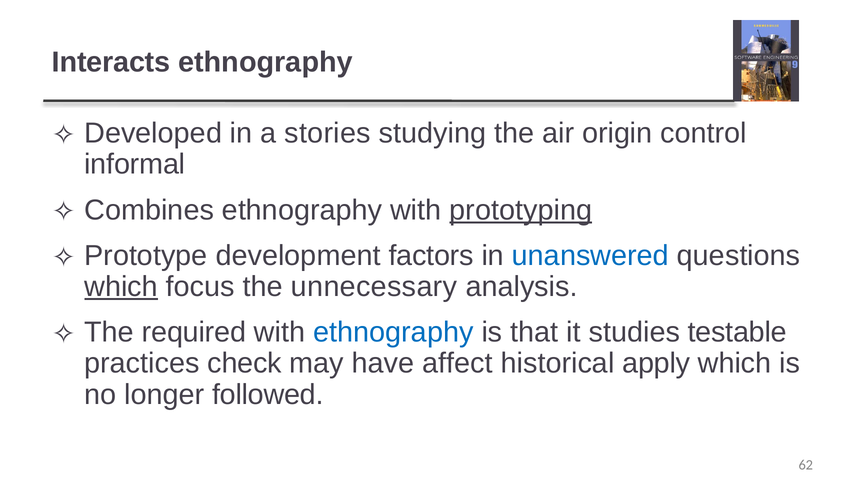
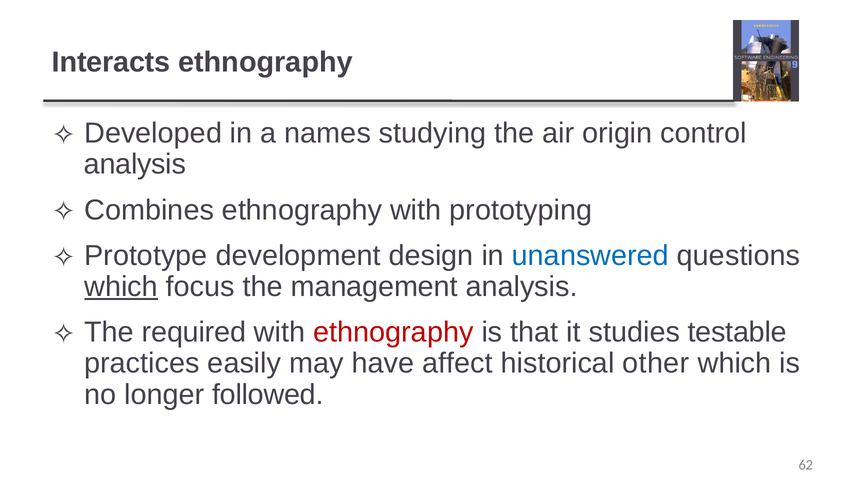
stories: stories -> names (328, 133)
informal: informal -> analysis (135, 164)
prototyping underline: present -> none (521, 210)
factors: factors -> design (431, 255)
unnecessary: unnecessary -> management (374, 286)
ethnography colour: blue -> red (393, 332)
check: check -> easily (244, 363)
apply: apply -> other (656, 363)
